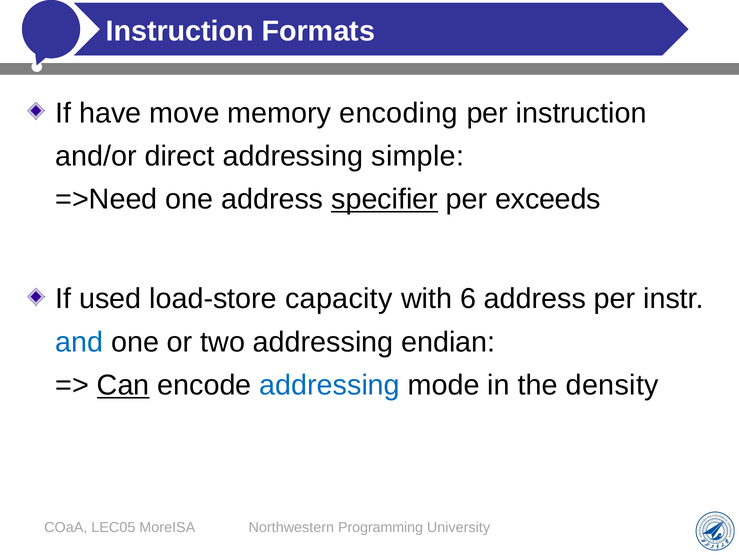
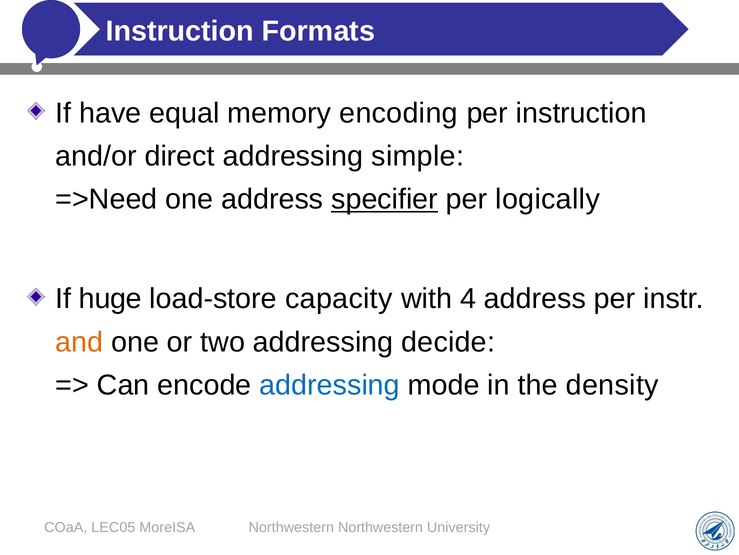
move: move -> equal (184, 113)
exceeds: exceeds -> logically (548, 199)
used: used -> huge (110, 299)
6: 6 -> 4 (468, 299)
and colour: blue -> orange (79, 342)
endian: endian -> decide (448, 342)
Can underline: present -> none (123, 385)
Northwestern Programming: Programming -> Northwestern (381, 527)
